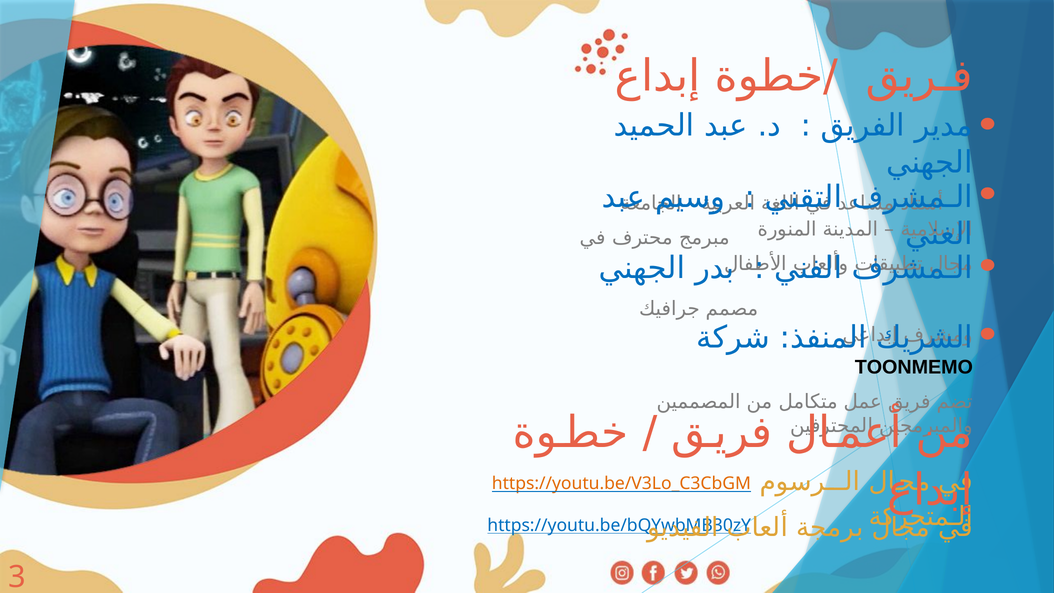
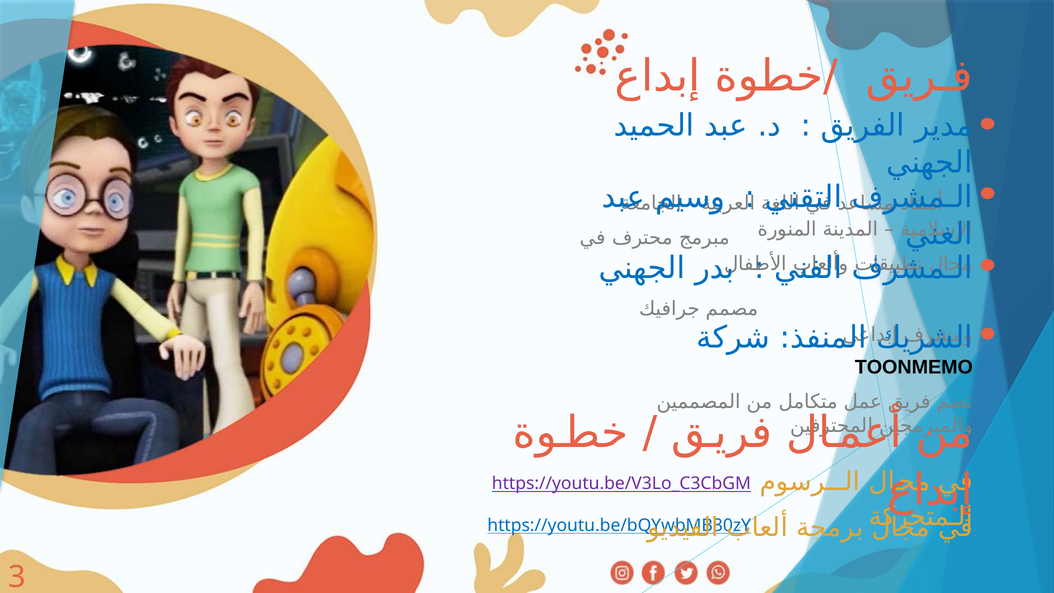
https://youtu.be/V3Lo_C3CbGM colour: orange -> purple (621, 484)
